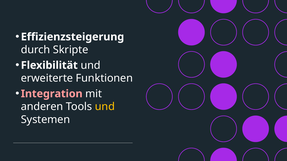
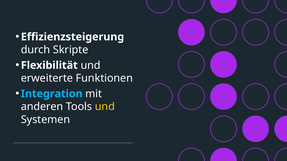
Integration colour: pink -> light blue (52, 94)
